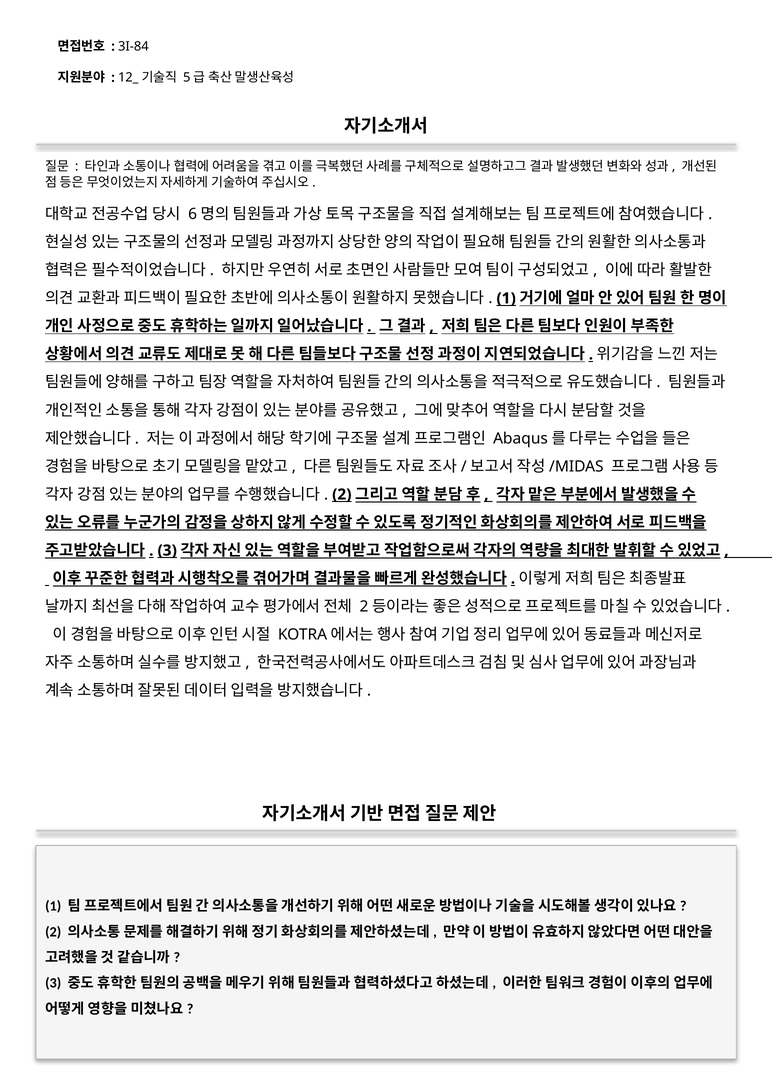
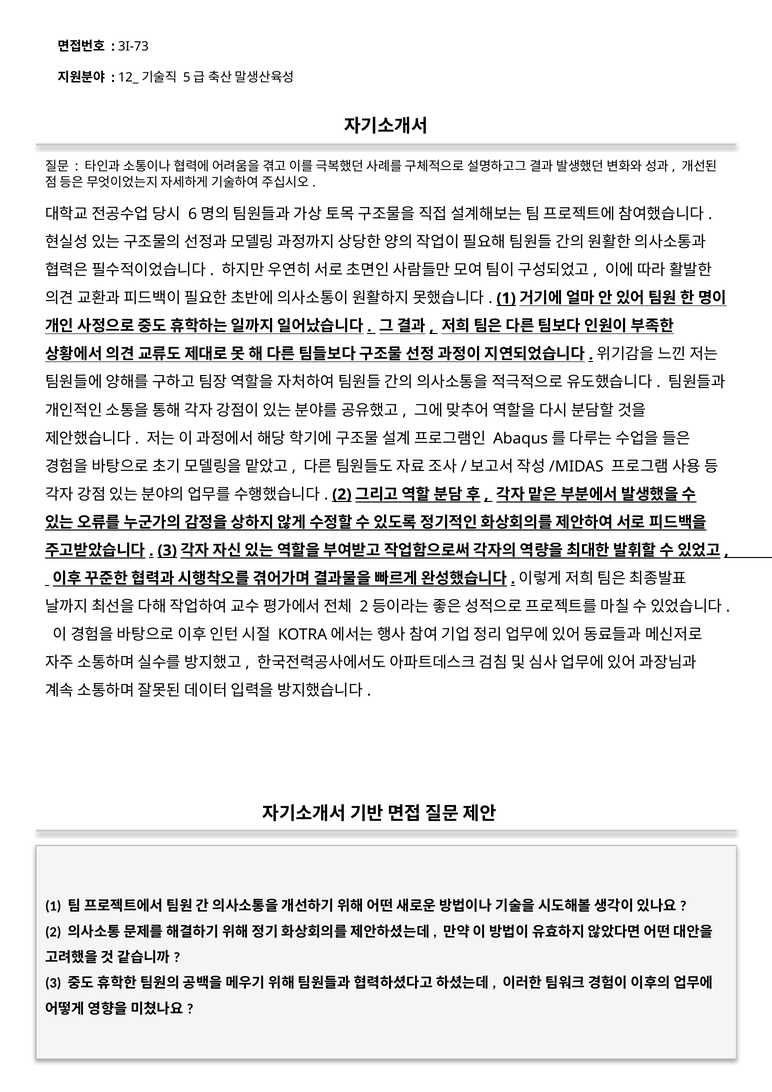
3I-84: 3I-84 -> 3I-73 (133, 46)
